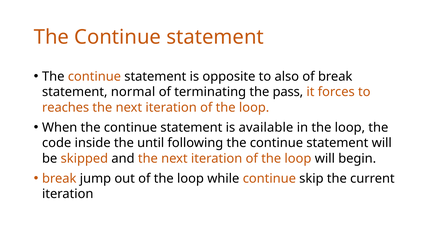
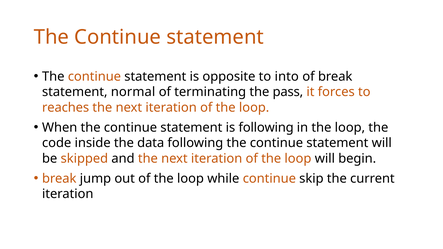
also: also -> into (287, 77)
is available: available -> following (266, 128)
until: until -> data (151, 143)
